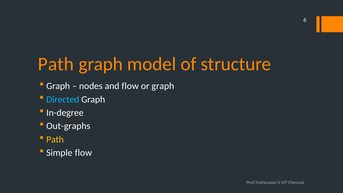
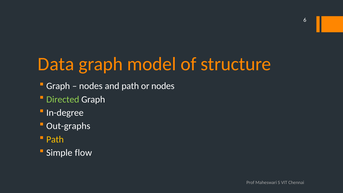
Path: Path -> Data (56, 64)
and flow: flow -> path (130, 86)
or graph: graph -> nodes (163, 86)
Directed colour: light blue -> light green (63, 99)
